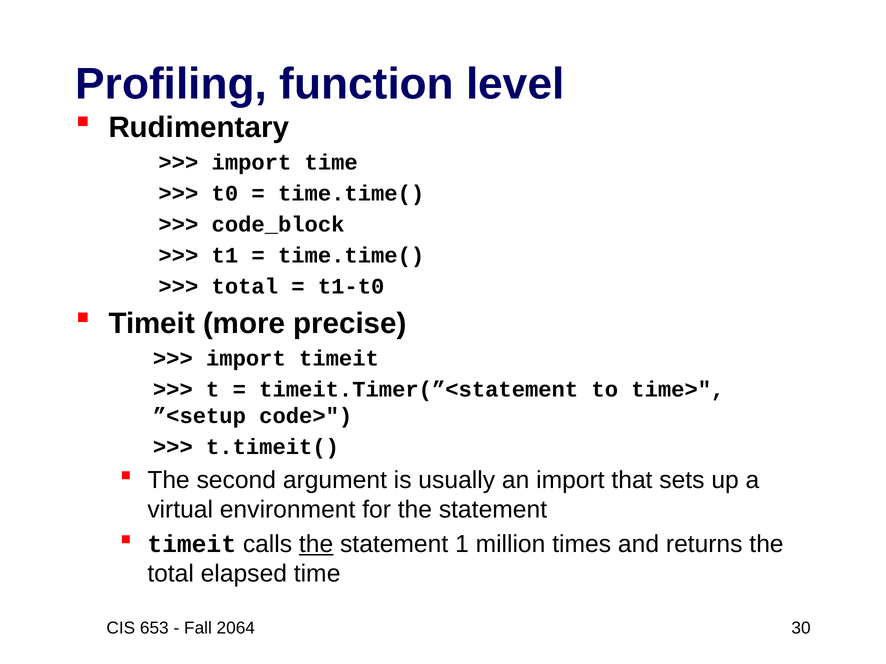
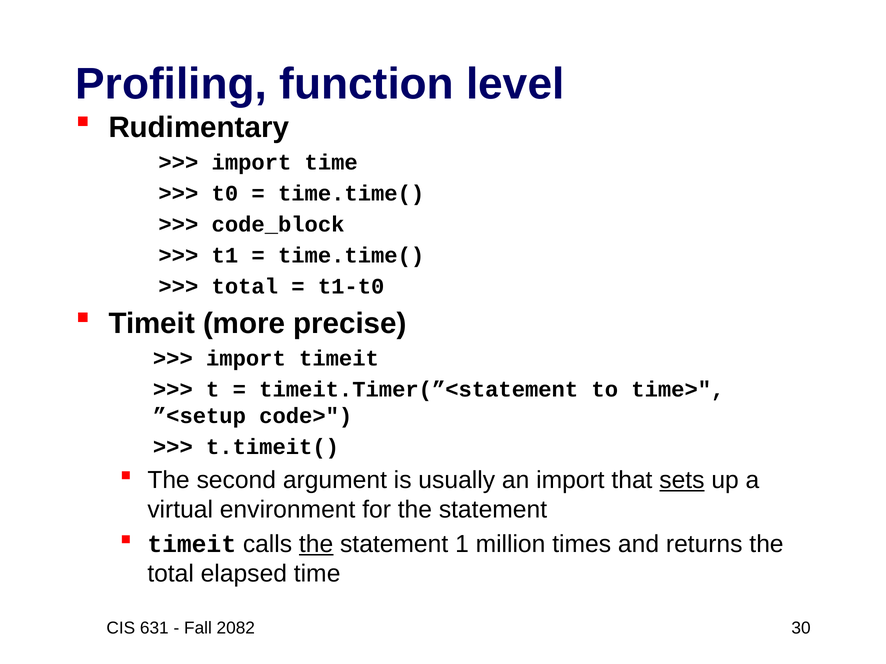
sets underline: none -> present (682, 481)
653: 653 -> 631 (154, 629)
2064: 2064 -> 2082 (236, 629)
